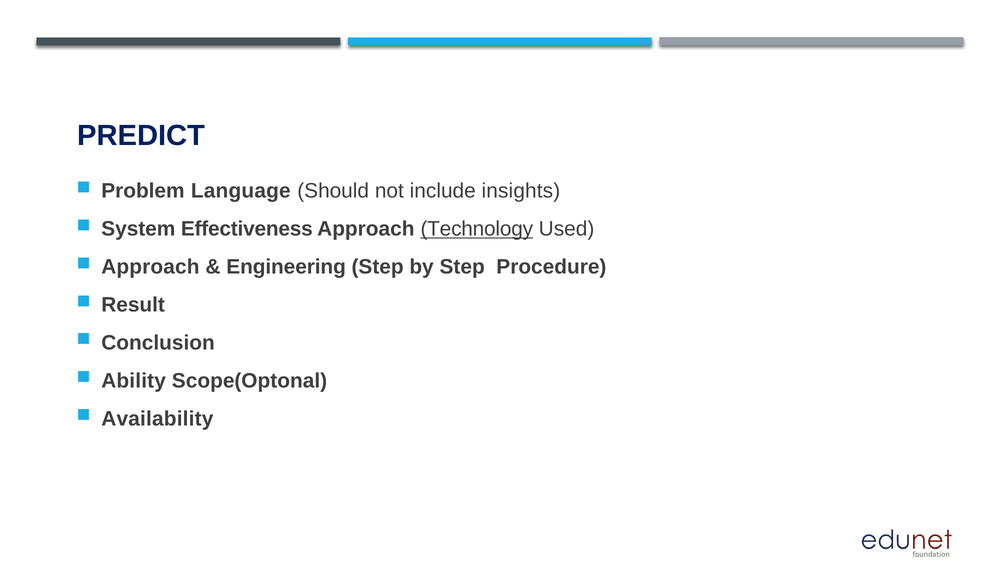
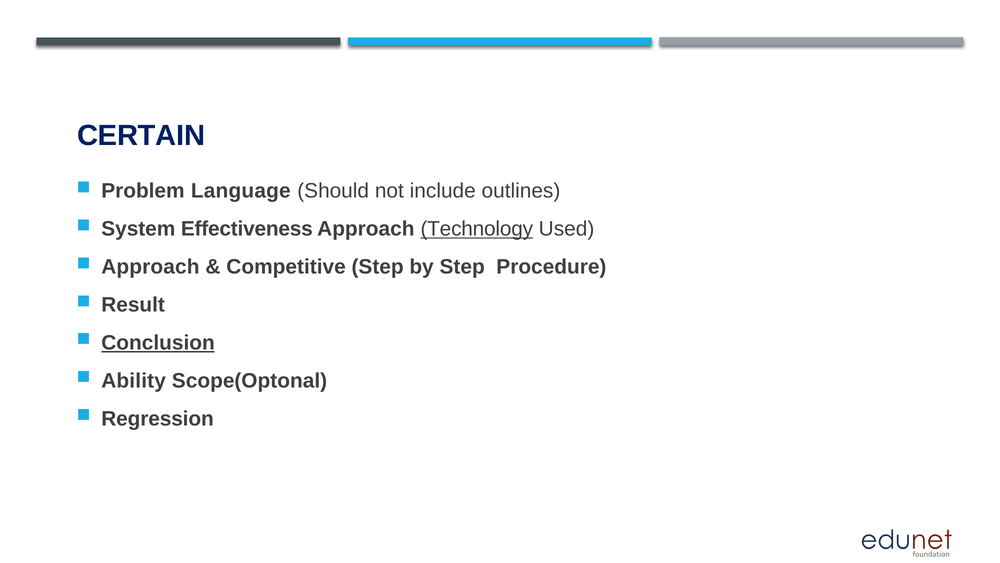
PREDICT: PREDICT -> CERTAIN (141, 135)
insights: insights -> outlines (521, 191)
Engineering: Engineering -> Competitive (286, 267)
Conclusion underline: none -> present (158, 343)
Availability: Availability -> Regression (158, 418)
